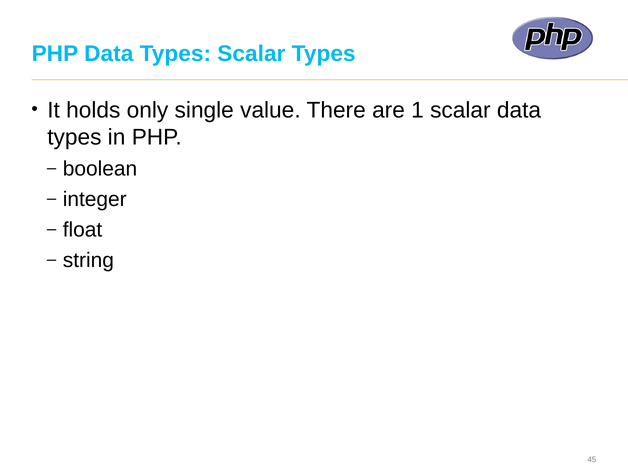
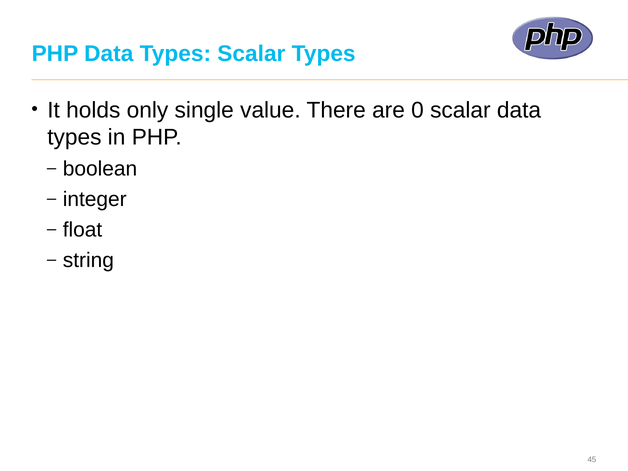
1: 1 -> 0 (418, 110)
